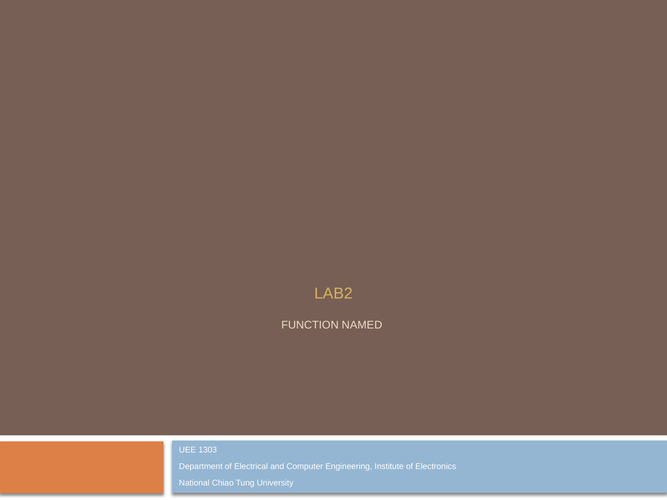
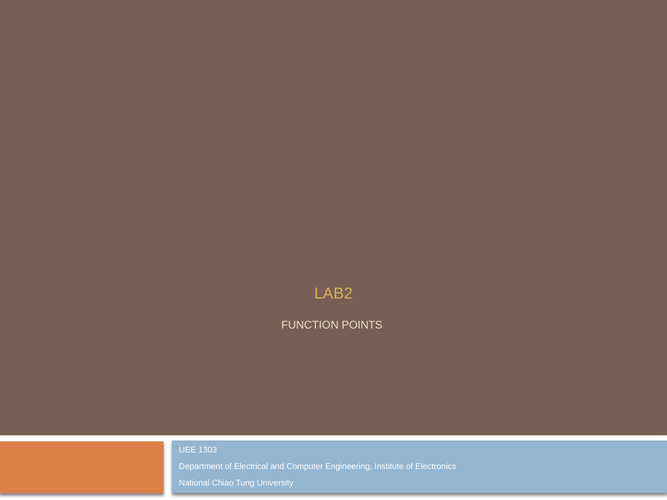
NAMED: NAMED -> POINTS (362, 325)
